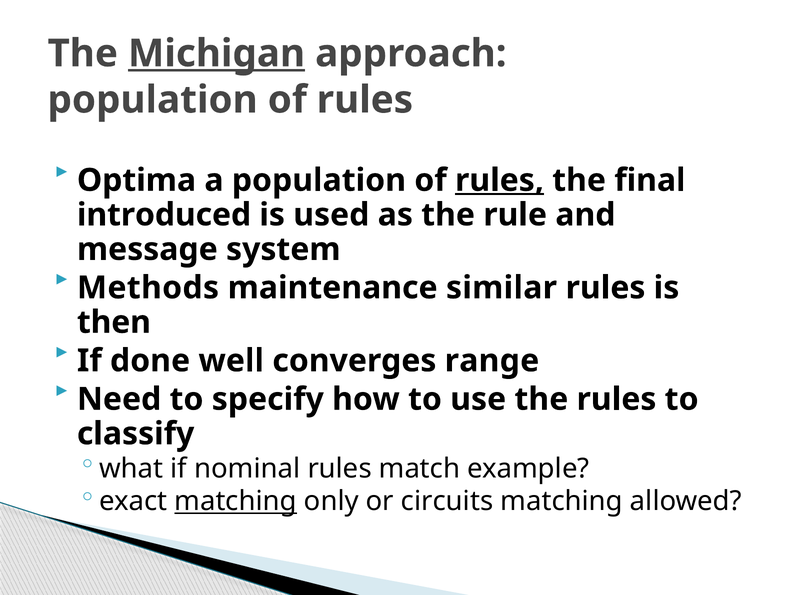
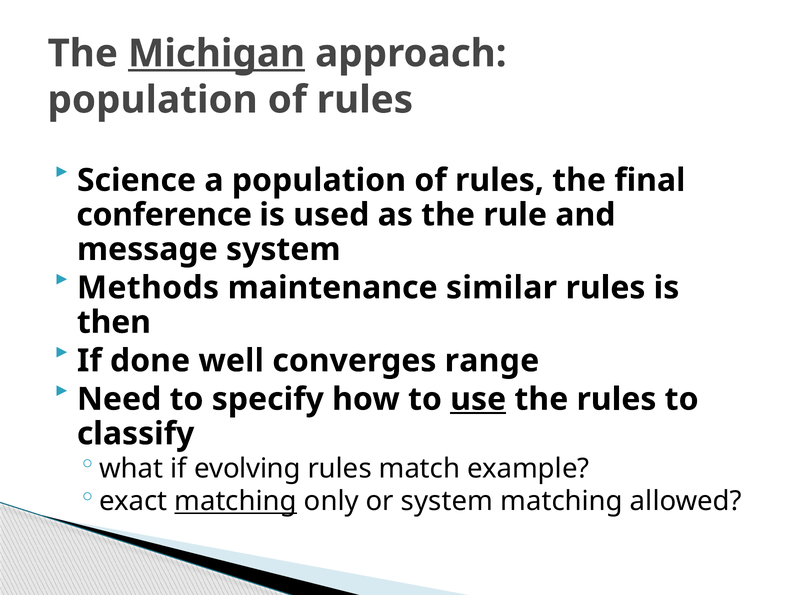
Optima: Optima -> Science (136, 180)
rules underline: present -> none (499, 180)
introduced: introduced -> conference (164, 215)
use underline: none -> present (478, 400)
nominal: nominal -> evolving (247, 469)
or circuits: circuits -> system (447, 502)
